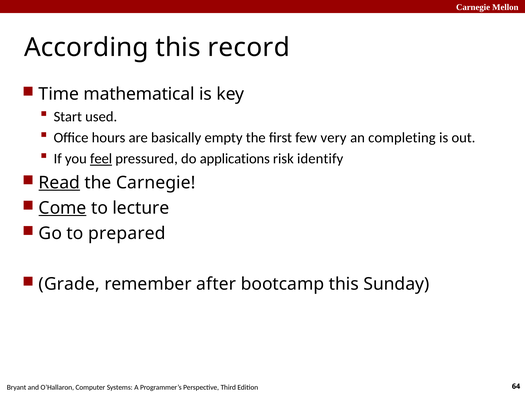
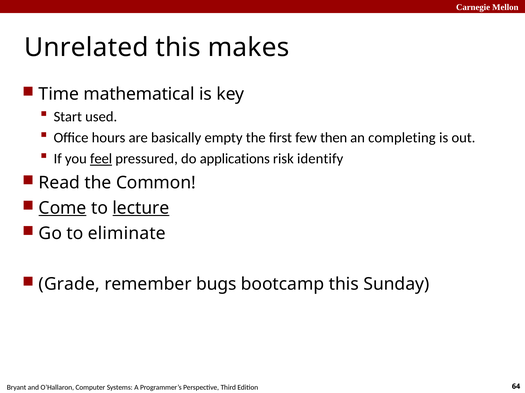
According: According -> Unrelated (86, 48)
record: record -> makes (249, 48)
very: very -> then (334, 138)
Read underline: present -> none (59, 183)
the Carnegie: Carnegie -> Common (156, 183)
lecture underline: none -> present (141, 208)
prepared: prepared -> eliminate (127, 234)
after: after -> bugs (216, 284)
